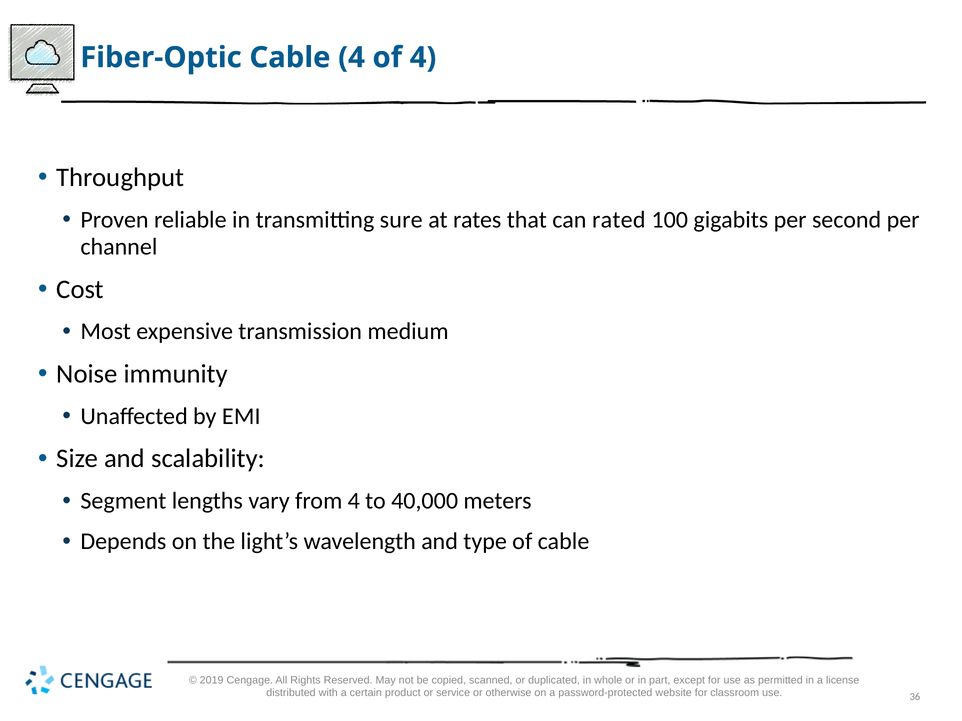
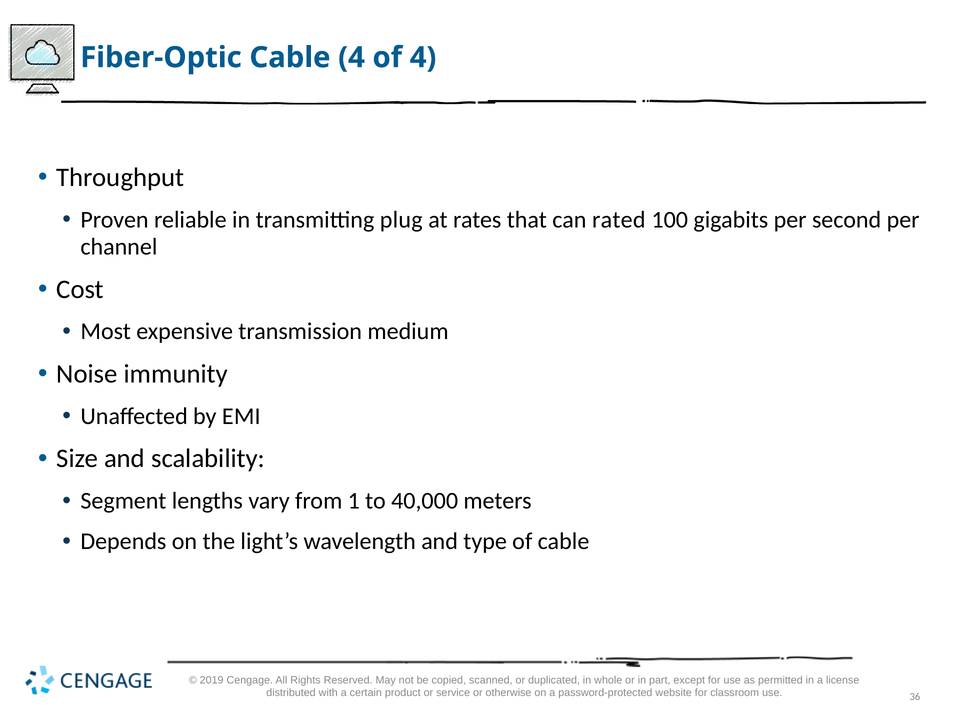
sure: sure -> plug (401, 220)
from 4: 4 -> 1 (354, 501)
